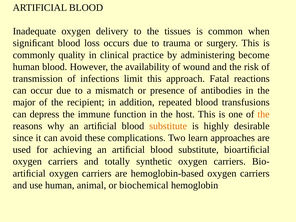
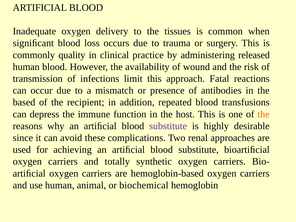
become: become -> released (254, 55)
major: major -> based (24, 102)
substitute colour: orange -> purple (168, 126)
learn: learn -> renal (198, 138)
